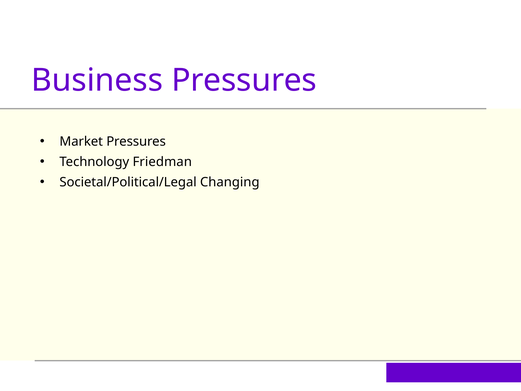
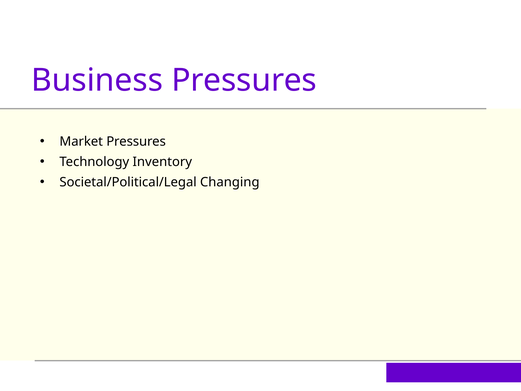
Friedman: Friedman -> Inventory (162, 162)
